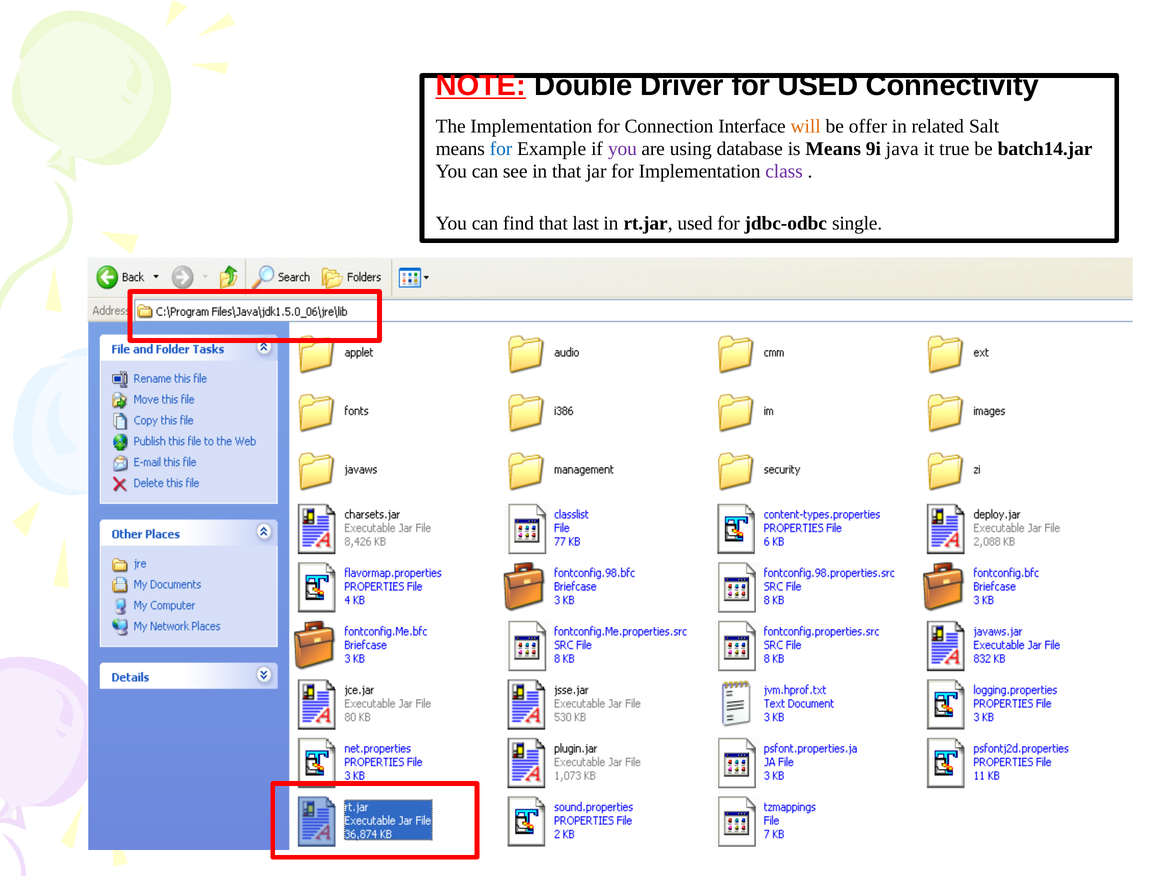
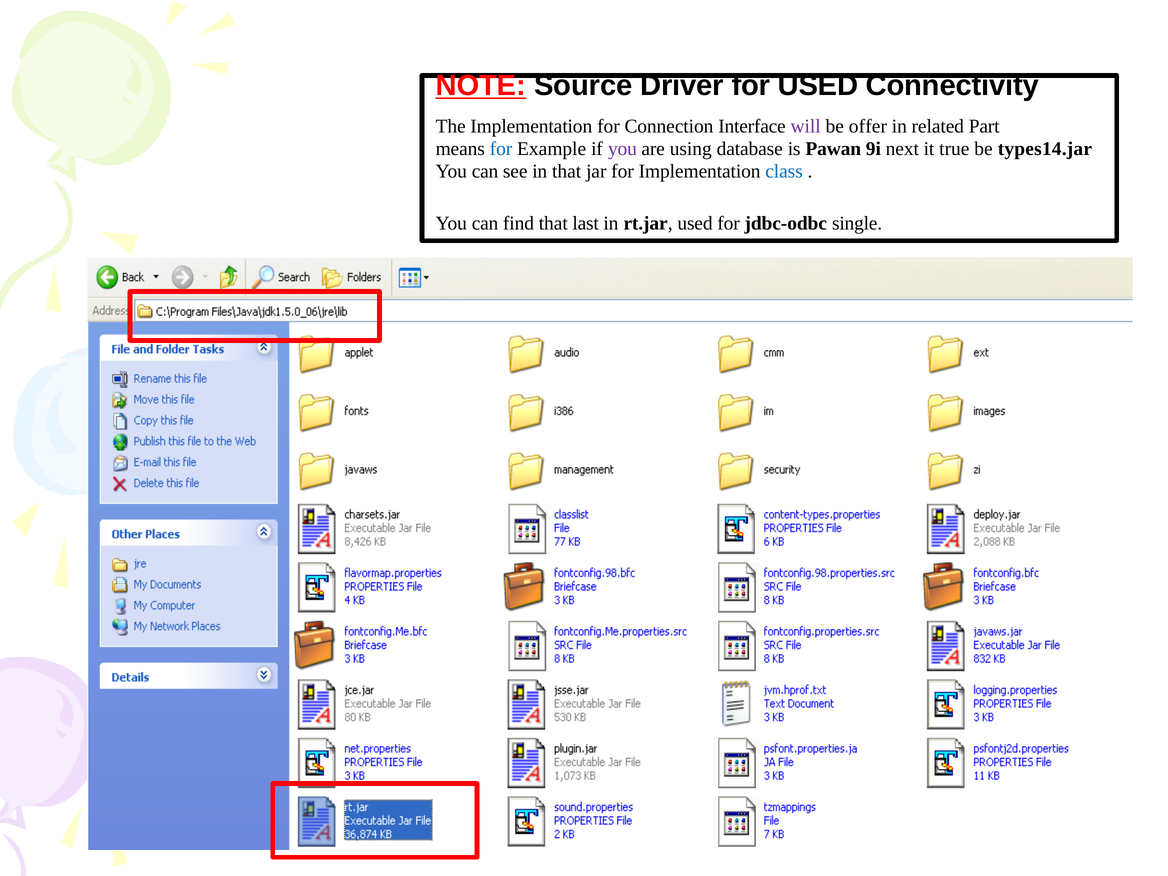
Double: Double -> Source (583, 85)
will colour: orange -> purple (806, 126)
Salt: Salt -> Part (984, 126)
is Means: Means -> Pawan (833, 149)
java: java -> next (902, 149)
batch14.jar: batch14.jar -> types14.jar (1045, 149)
class colour: purple -> blue (784, 171)
